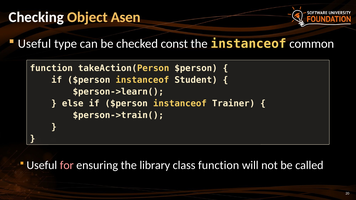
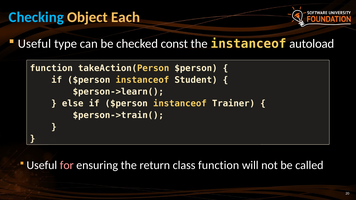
Checking colour: white -> light blue (36, 17)
Asen: Asen -> Each (126, 17)
common: common -> autoload (312, 44)
library: library -> return (155, 165)
